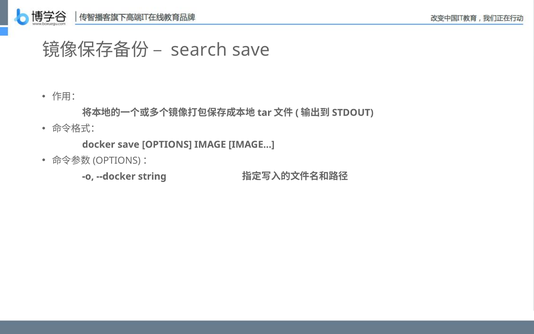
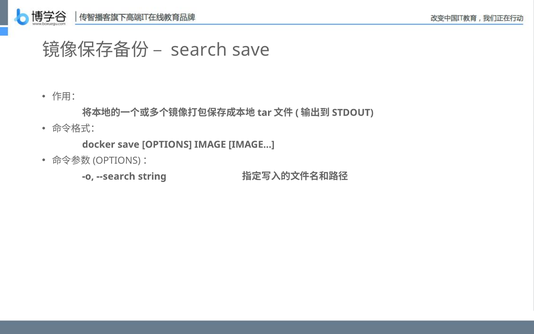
--docker: --docker -> --search (116, 176)
